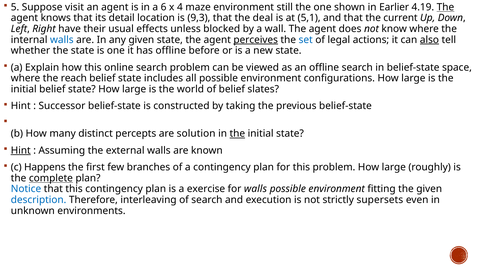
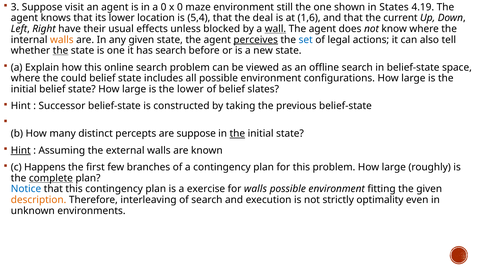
5: 5 -> 3 (15, 7)
a 6: 6 -> 0 (164, 7)
x 4: 4 -> 0 (180, 7)
Earlier: Earlier -> States (394, 7)
The underline: present -> none (445, 7)
its detail: detail -> lower (122, 18)
9,3: 9,3 -> 5,4 (199, 18)
5,1: 5,1 -> 1,6 (309, 18)
wall underline: none -> present (275, 29)
walls colour: blue -> orange (62, 40)
also underline: present -> none (429, 40)
the underline: none -> present (61, 50)
has offline: offline -> search (171, 50)
reach: reach -> could (74, 78)
the world: world -> lower (190, 89)
are solution: solution -> suppose (196, 133)
description colour: blue -> orange (39, 200)
supersets: supersets -> optimality (380, 200)
